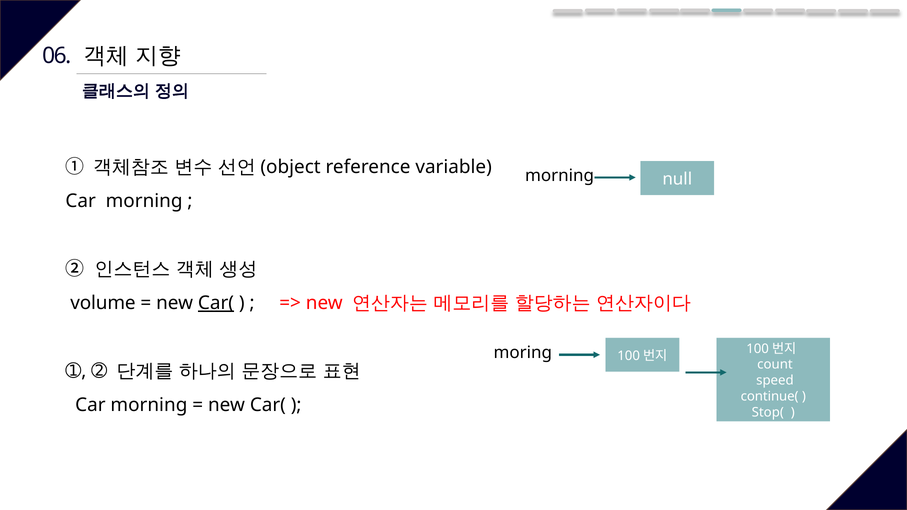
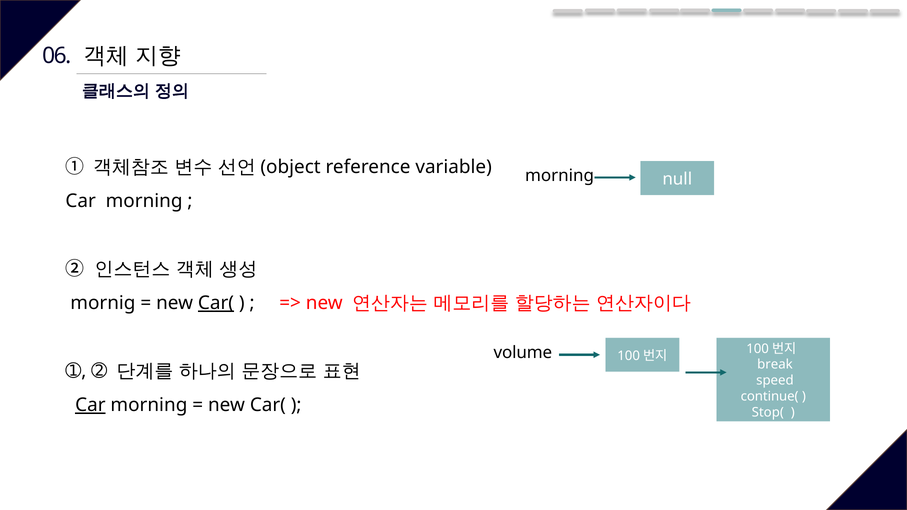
volume: volume -> mornig (103, 303)
moring: moring -> volume (523, 353)
count: count -> break (775, 365)
Car underline: none -> present (90, 405)
